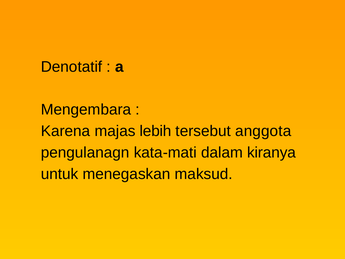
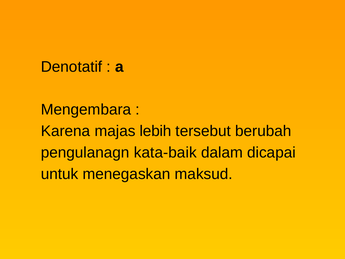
anggota: anggota -> berubah (263, 131)
kata-mati: kata-mati -> kata-baik (165, 153)
kiranya: kiranya -> dicapai (271, 153)
